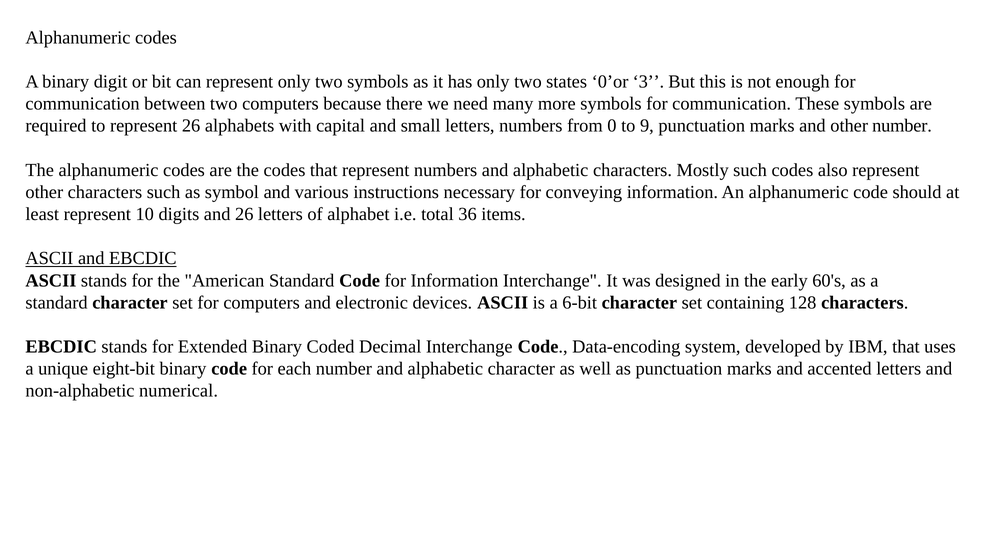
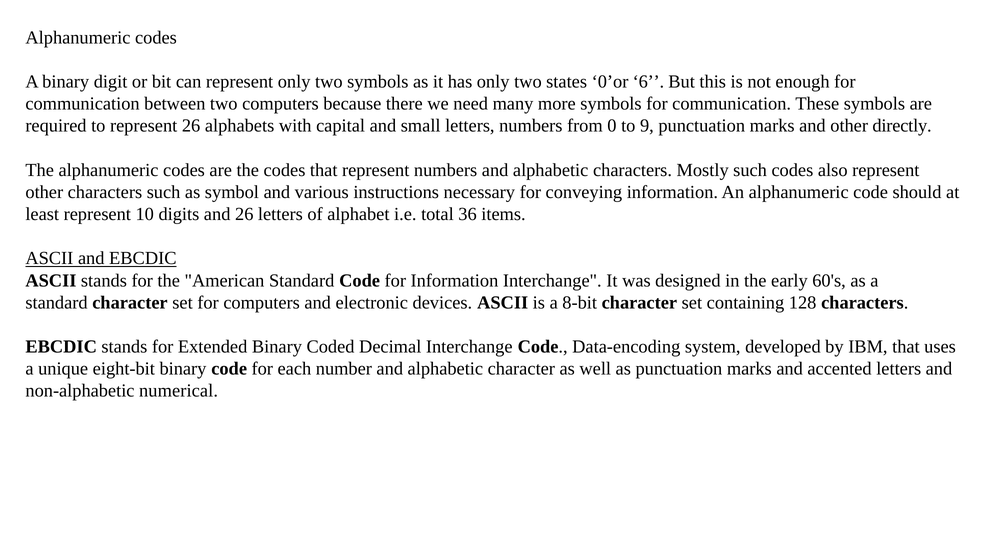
3: 3 -> 6 (648, 82)
other number: number -> directly (902, 126)
6-bit: 6-bit -> 8-bit (580, 302)
